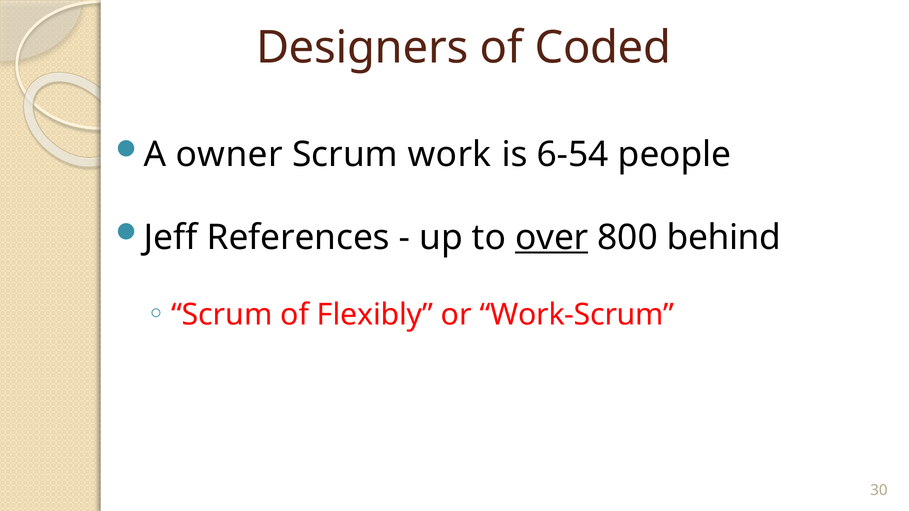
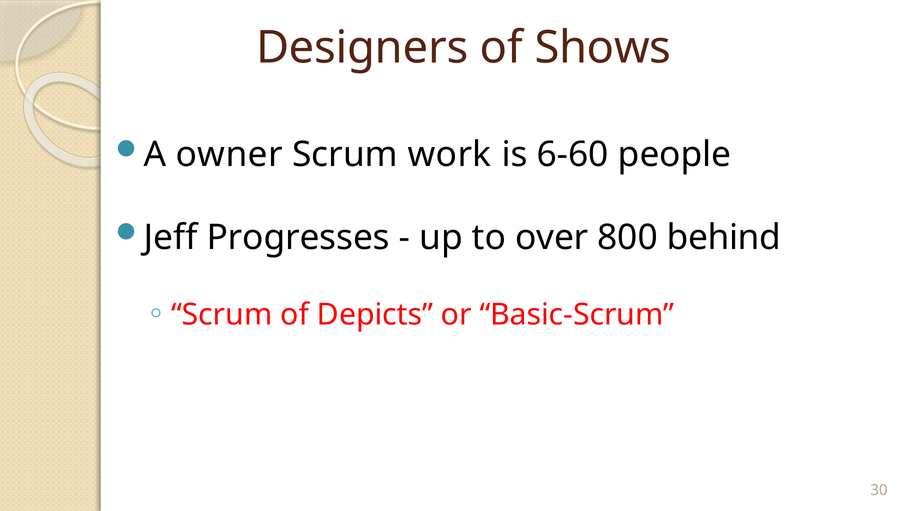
Coded: Coded -> Shows (603, 48)
6-54: 6-54 -> 6-60 (573, 155)
References: References -> Progresses (298, 238)
over underline: present -> none (552, 238)
Flexibly: Flexibly -> Depicts (375, 315)
Work-Scrum: Work-Scrum -> Basic-Scrum (577, 315)
